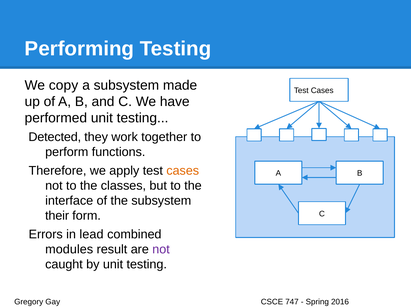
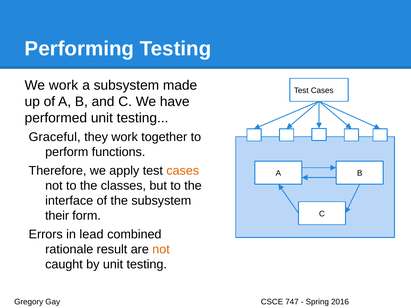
We copy: copy -> work (64, 85)
Detected: Detected -> Graceful (55, 137)
modules: modules -> rationale (69, 250)
not colour: purple -> orange (161, 250)
